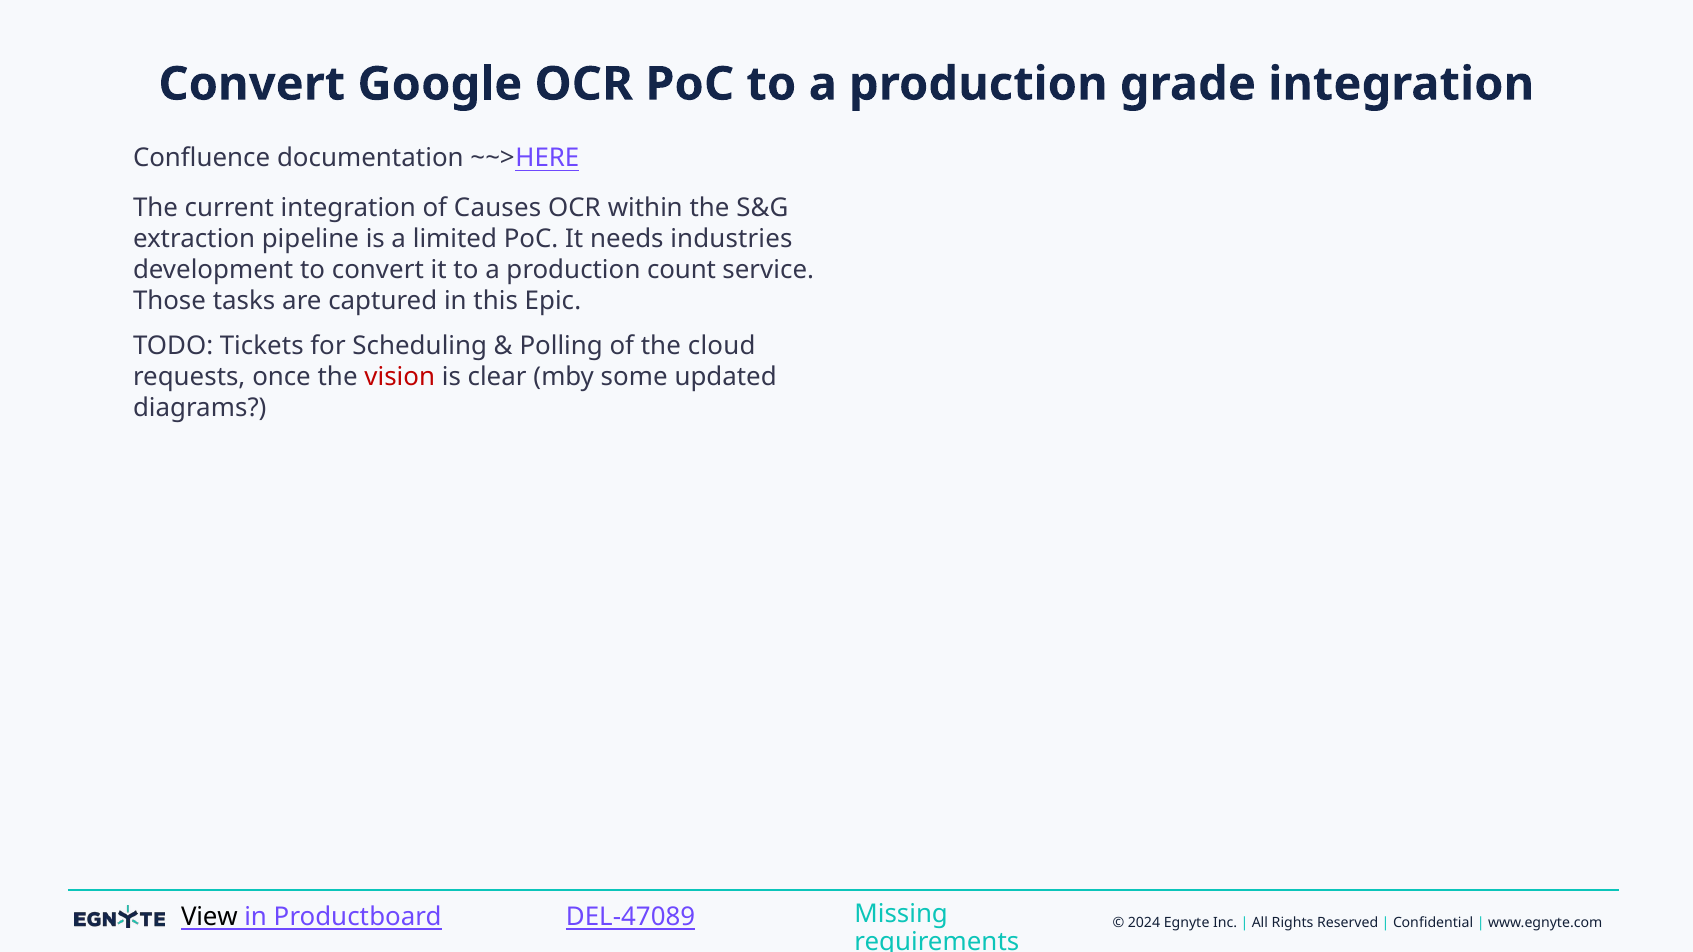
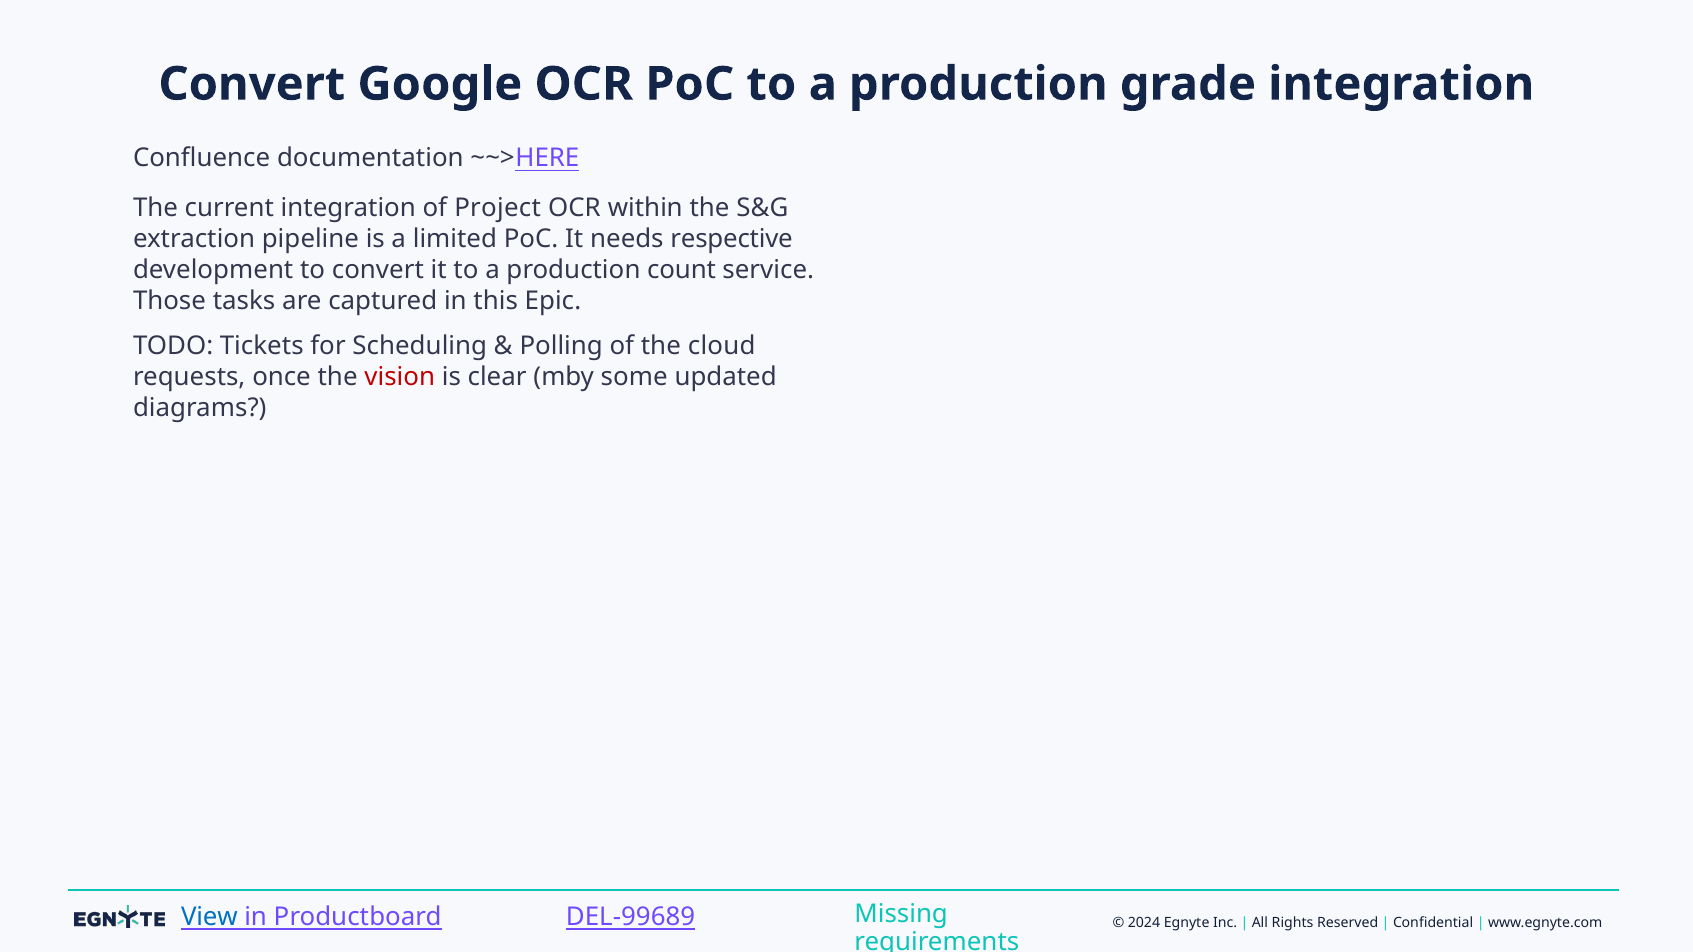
Causes: Causes -> Project (498, 208)
industries: industries -> respective (732, 239)
View colour: black -> blue (209, 917)
DEL-47089: DEL-47089 -> DEL-99689 (631, 917)
